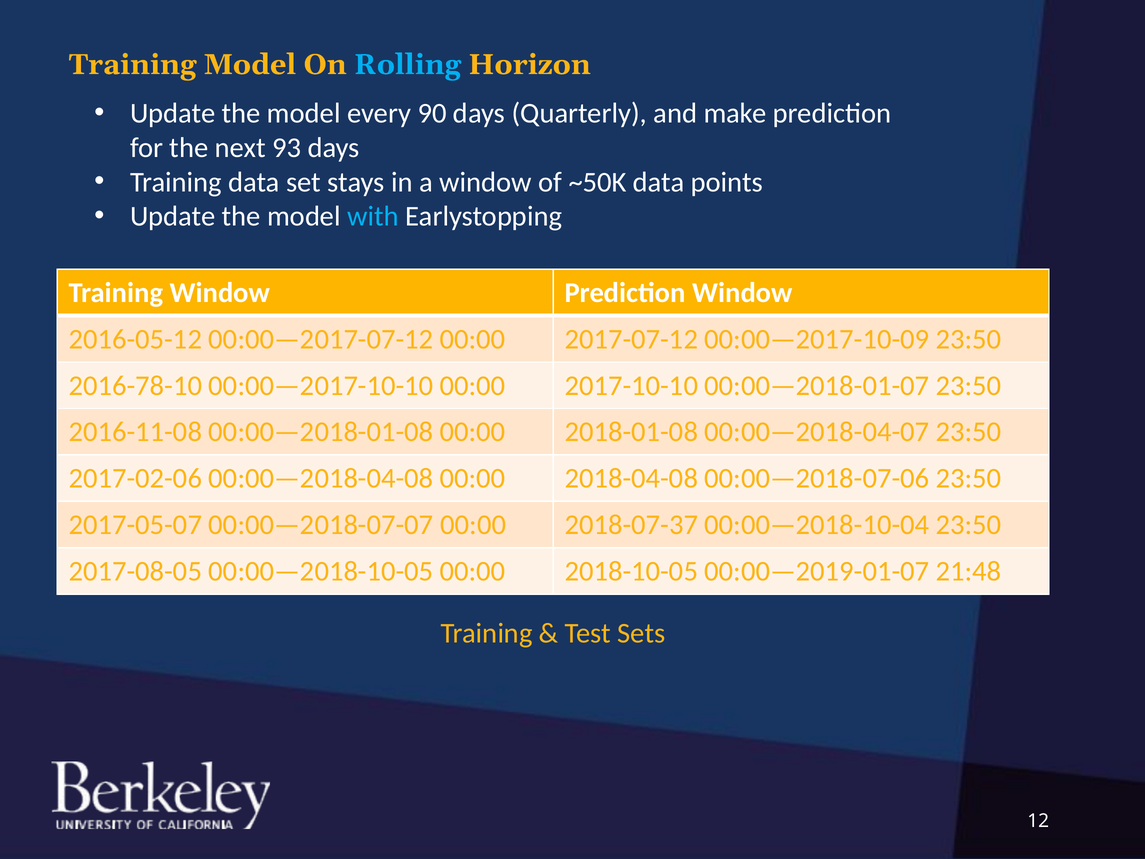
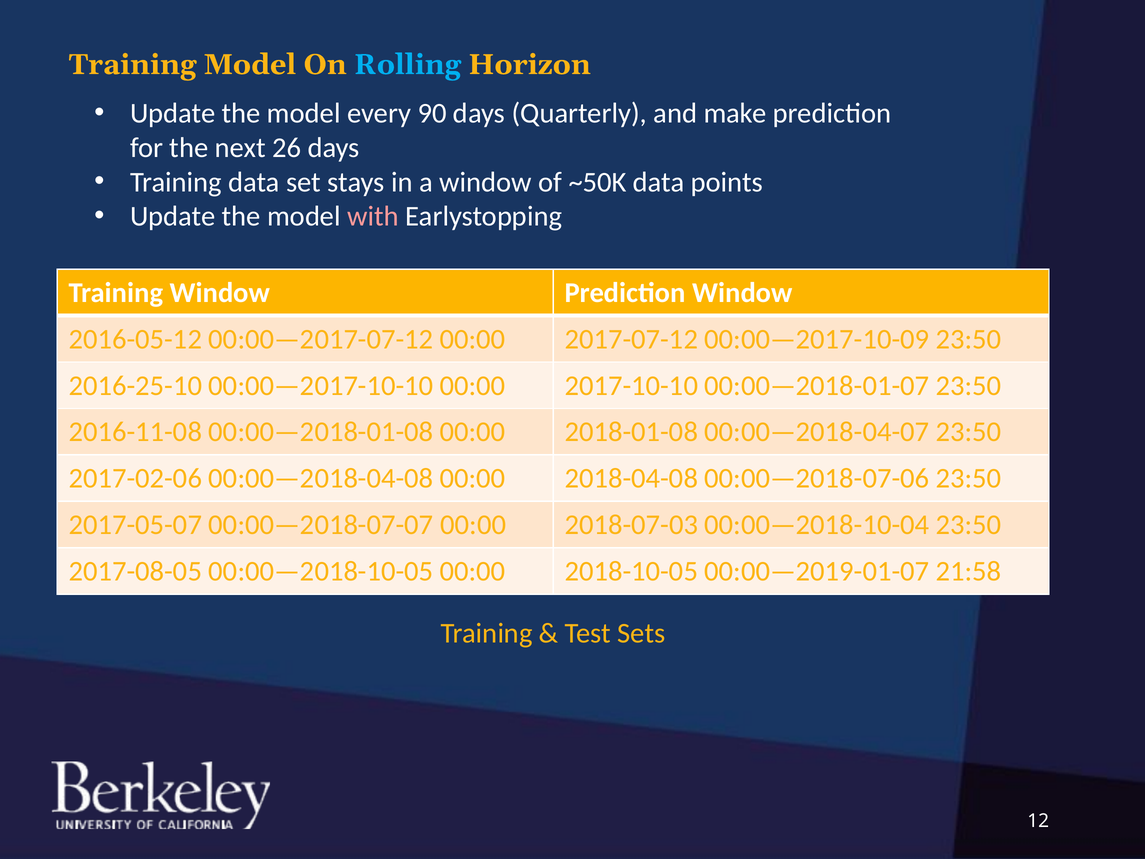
93: 93 -> 26 (287, 148)
with colour: light blue -> pink (373, 216)
2016-78-10: 2016-78-10 -> 2016-25-10 (135, 385)
2018-07-37: 2018-07-37 -> 2018-07-03 (631, 525)
21:48: 21:48 -> 21:58 (968, 571)
